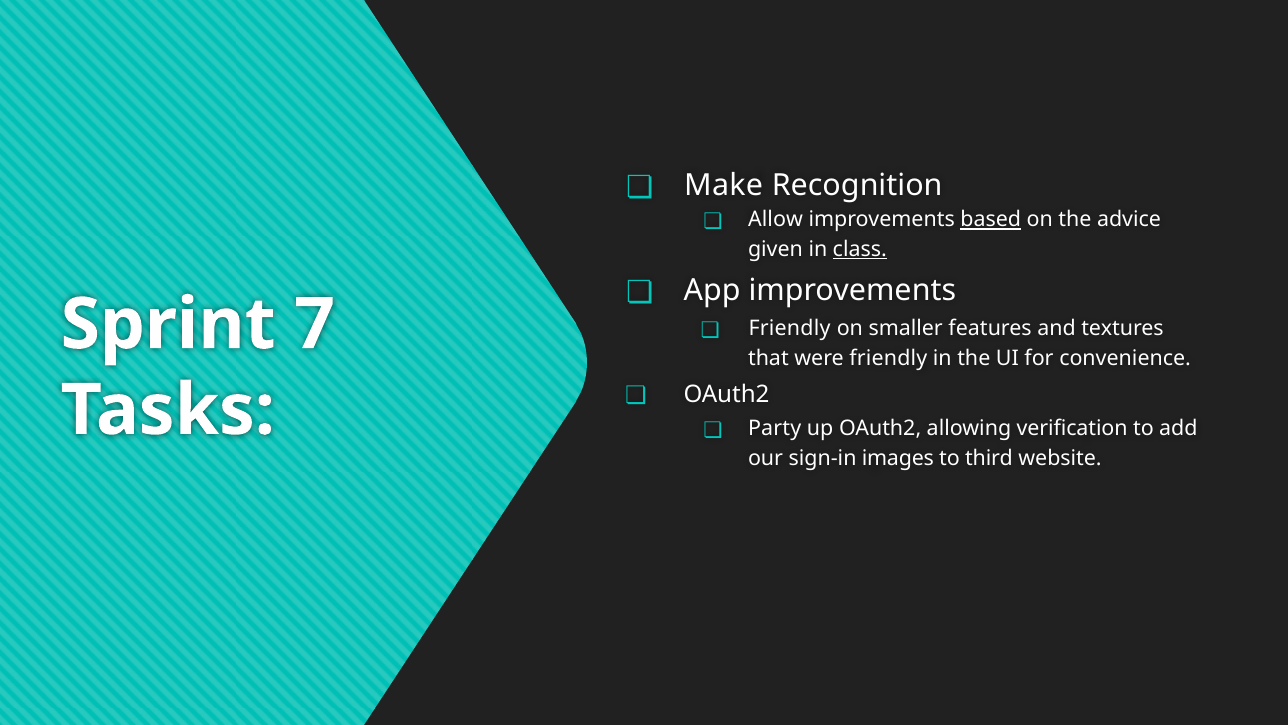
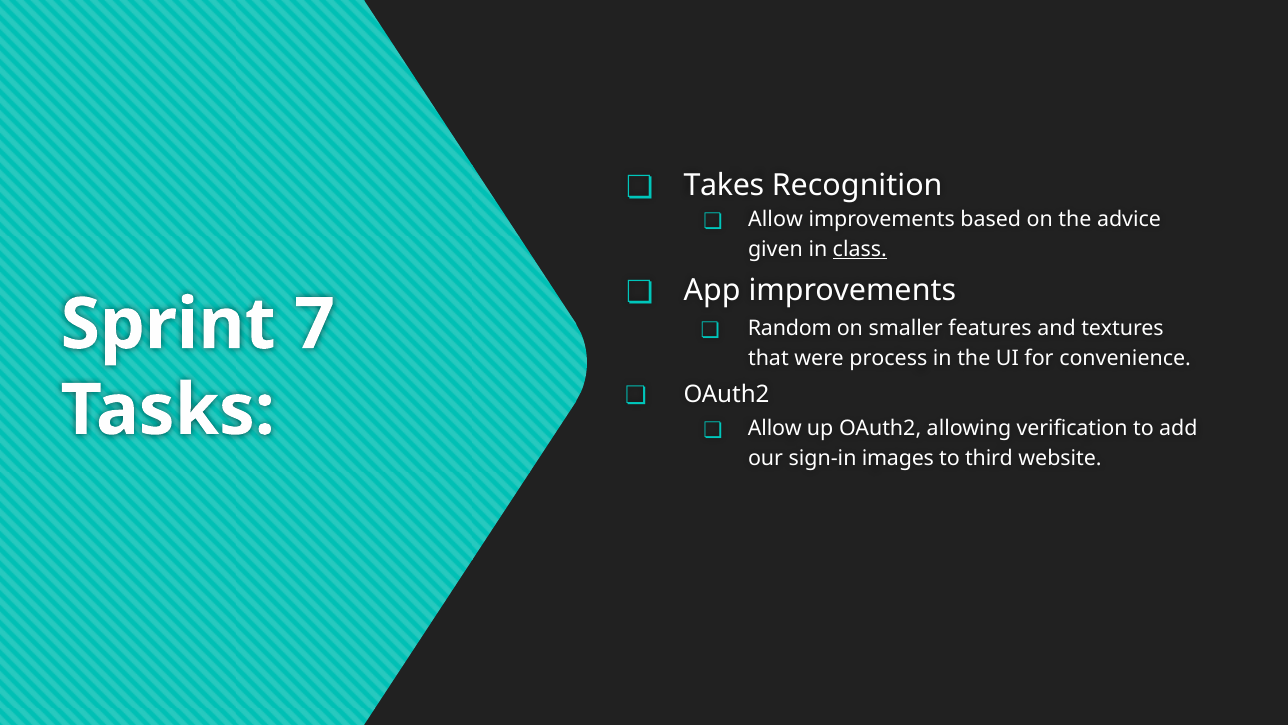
Make: Make -> Takes (724, 185)
based underline: present -> none (991, 220)
Friendly: Friendly -> Random (790, 329)
were friendly: friendly -> process (888, 358)
Party: Party -> Allow (775, 429)
